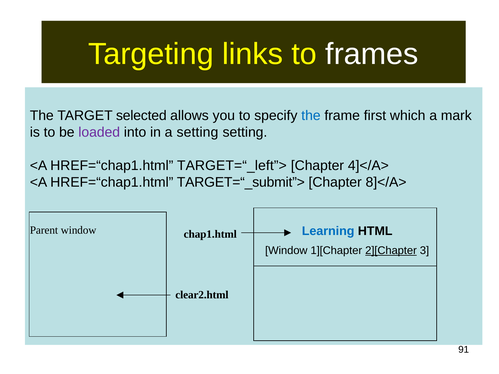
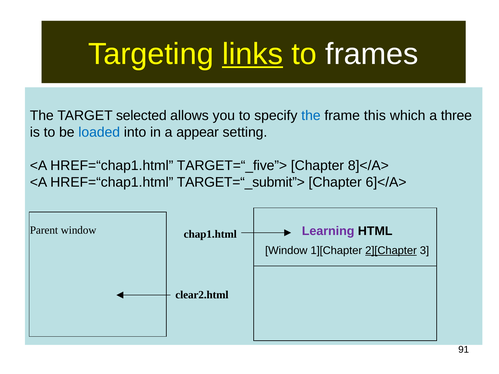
links underline: none -> present (253, 54)
first: first -> this (375, 116)
mark: mark -> three (456, 116)
loaded colour: purple -> blue (99, 132)
a setting: setting -> appear (198, 132)
TARGET=“_left”>: TARGET=“_left”> -> TARGET=“_five”> (232, 166)
4]</A>: 4]</A> -> 8]</A> (368, 166)
8]</A>: 8]</A> -> 6]</A> (386, 182)
Learning colour: blue -> purple (328, 231)
